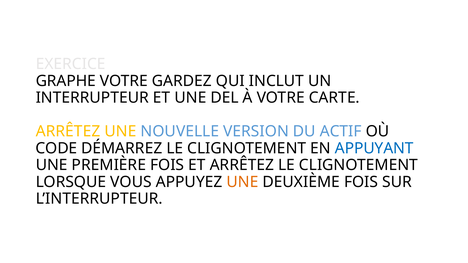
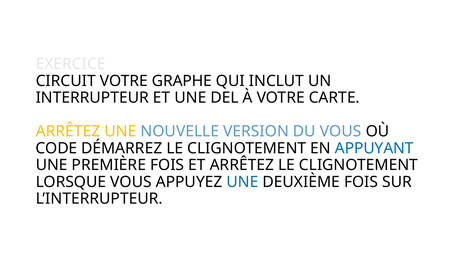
GRAPHE: GRAPHE -> CIRCUIT (66, 81)
GARDEZ: GARDEZ -> GRAPHE (182, 81)
DU ACTIF: ACTIF -> VOUS (341, 132)
UNE colour: orange -> blue (242, 182)
